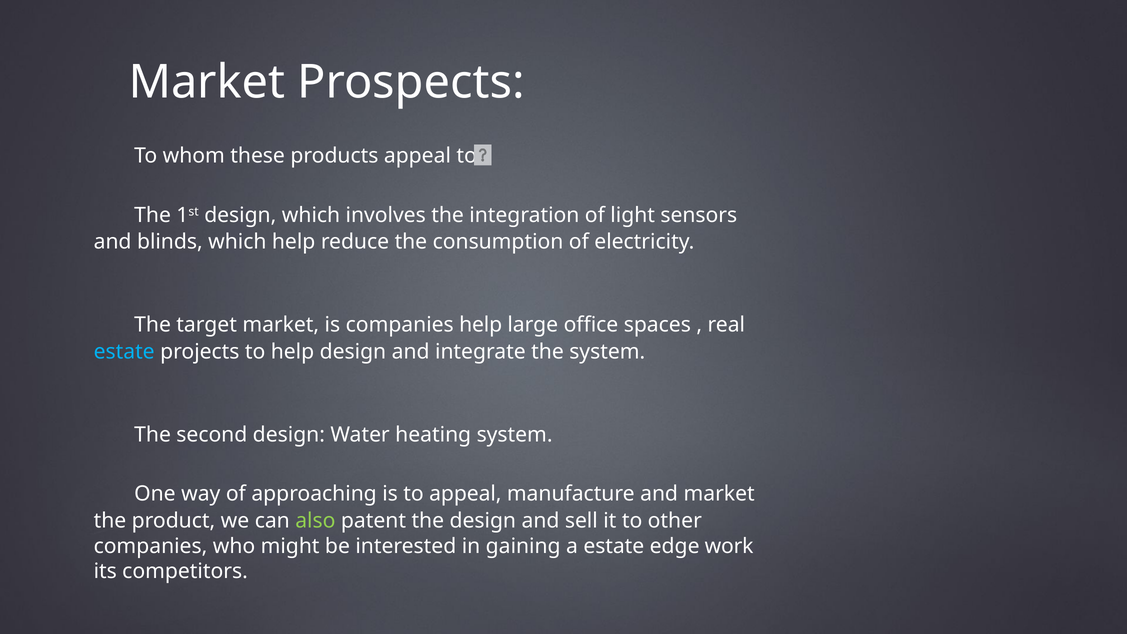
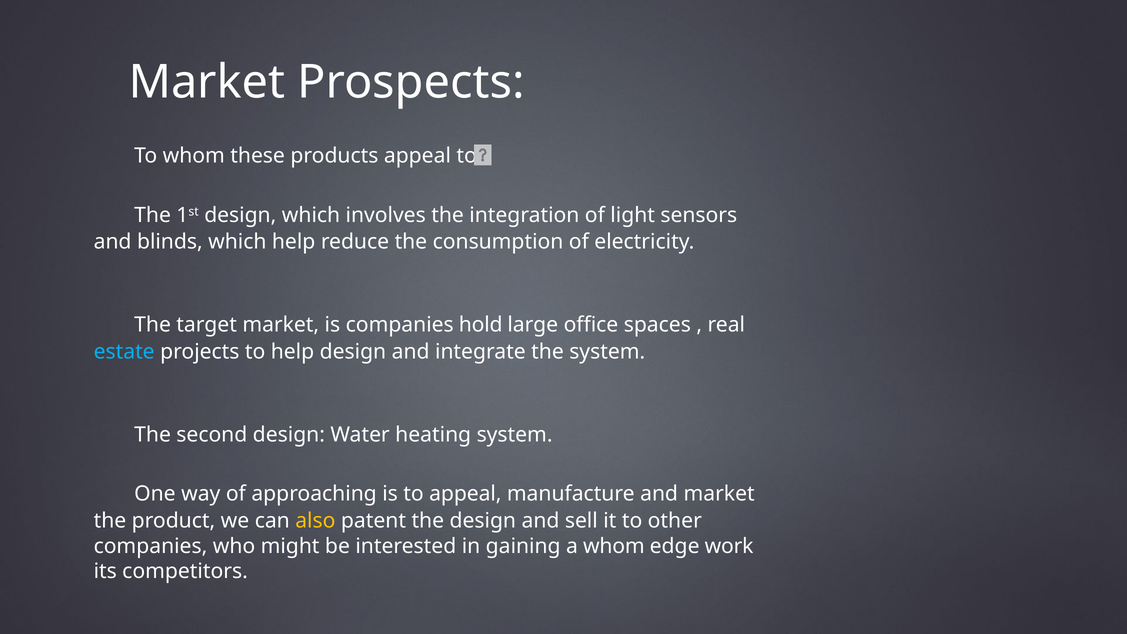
companies help: help -> hold (481, 325)
also colour: light green -> yellow (315, 521)
a estate: estate -> whom (614, 546)
